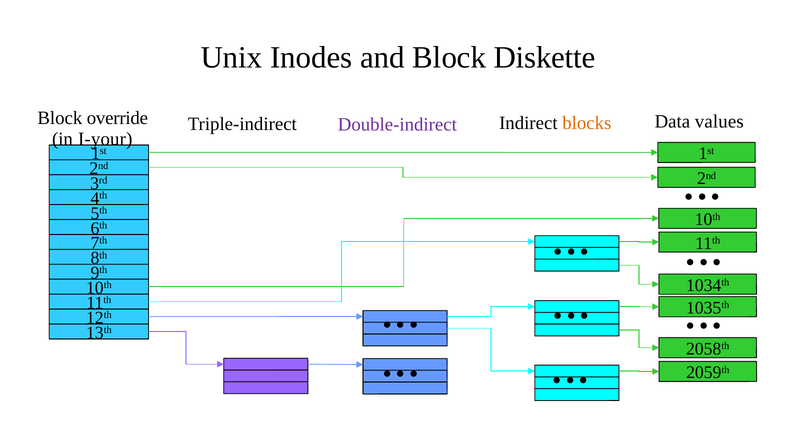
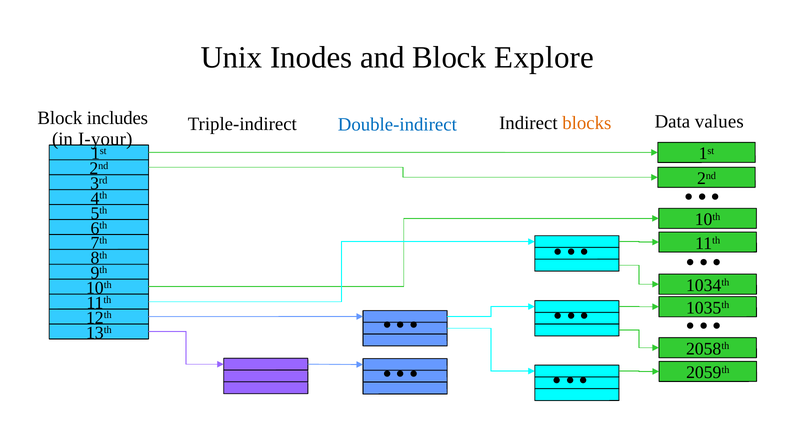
Diskette: Diskette -> Explore (544, 57)
override: override -> includes (117, 118)
Double-indirect colour: purple -> blue (397, 124)
